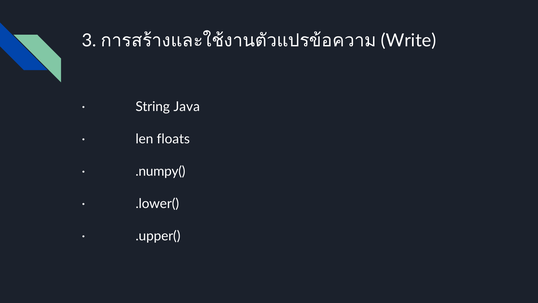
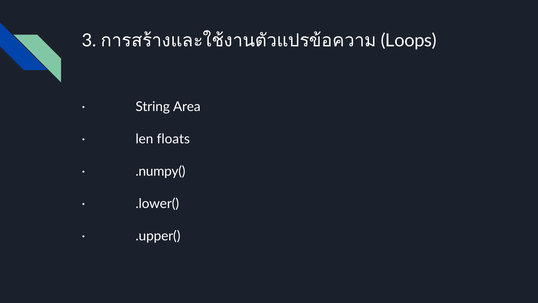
Write: Write -> Loops (409, 41)
Java: Java -> Area (187, 107)
